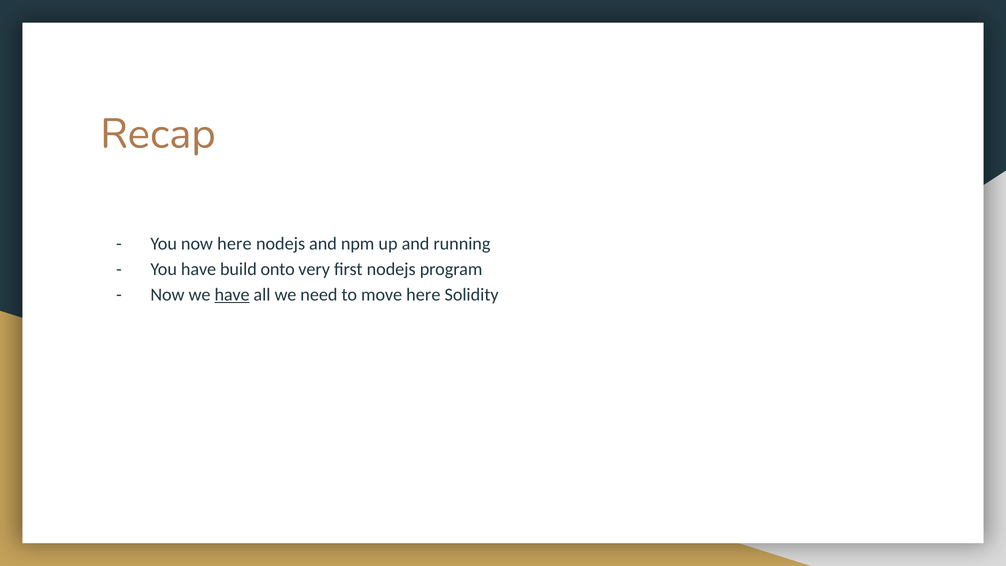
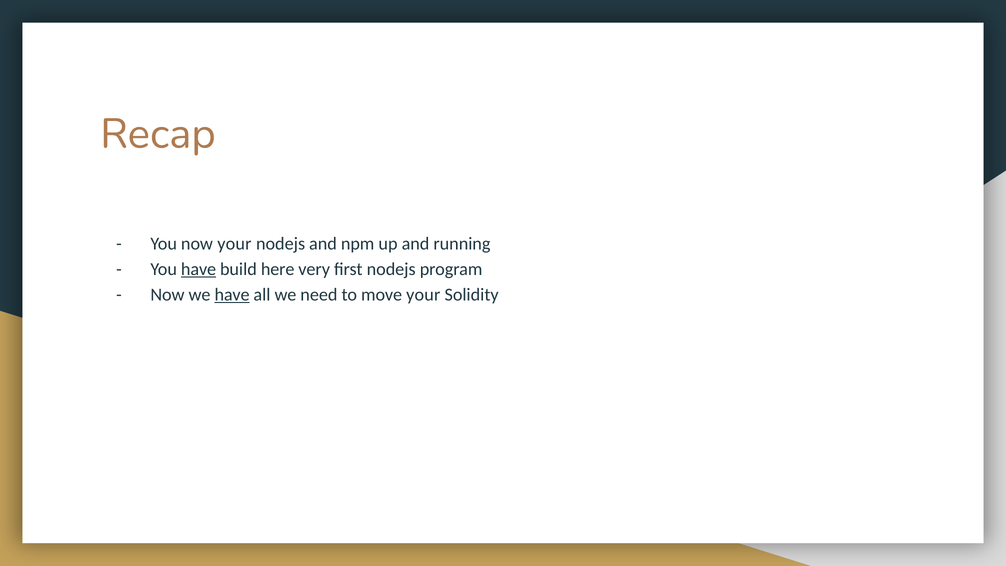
now here: here -> your (234, 244)
have underline: none -> present (199, 269)
onto: onto -> here (278, 269)
move here: here -> your (423, 294)
